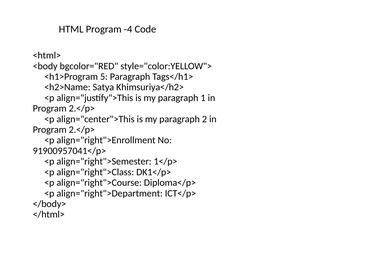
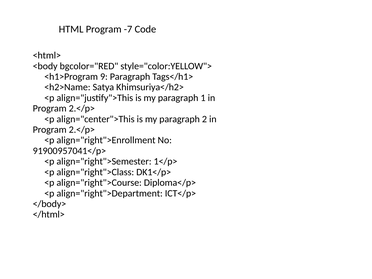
-4: -4 -> -7 (128, 29)
5: 5 -> 9 (104, 77)
